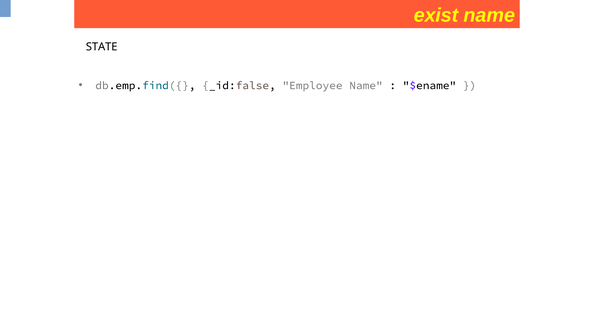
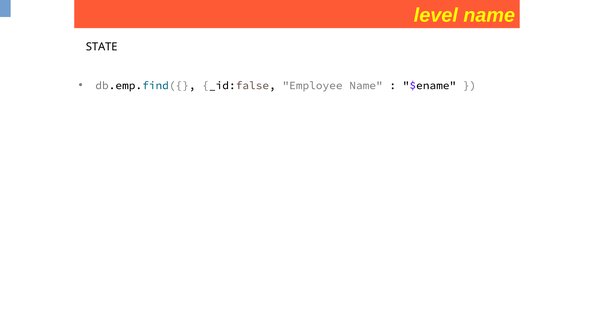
exist: exist -> level (436, 15)
